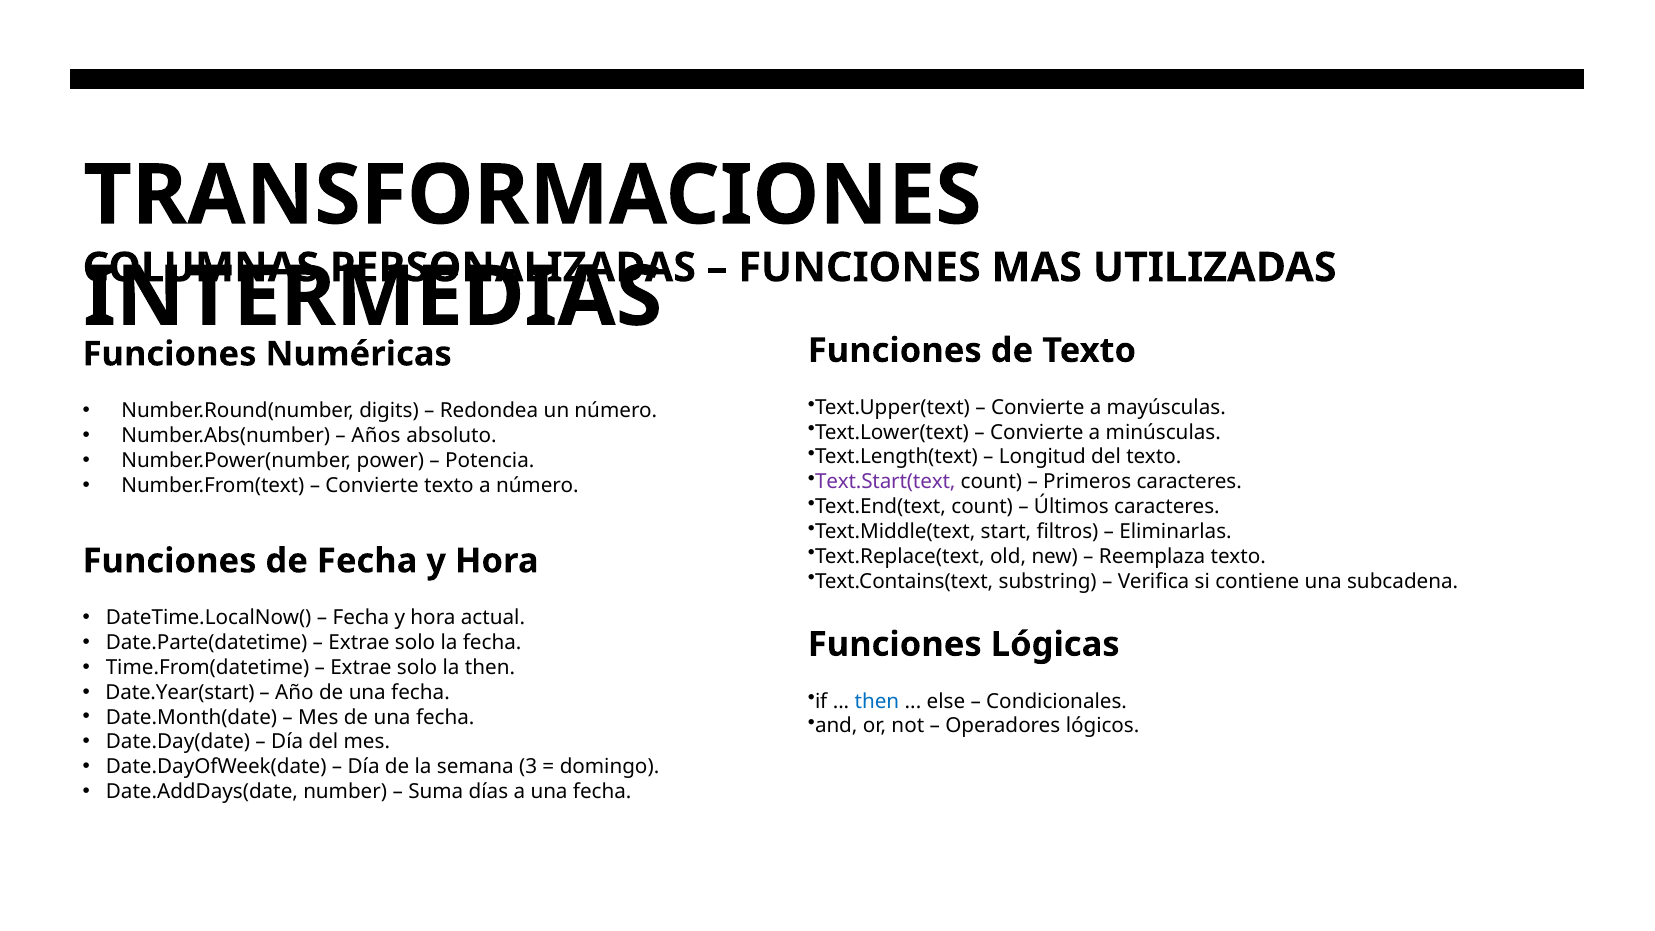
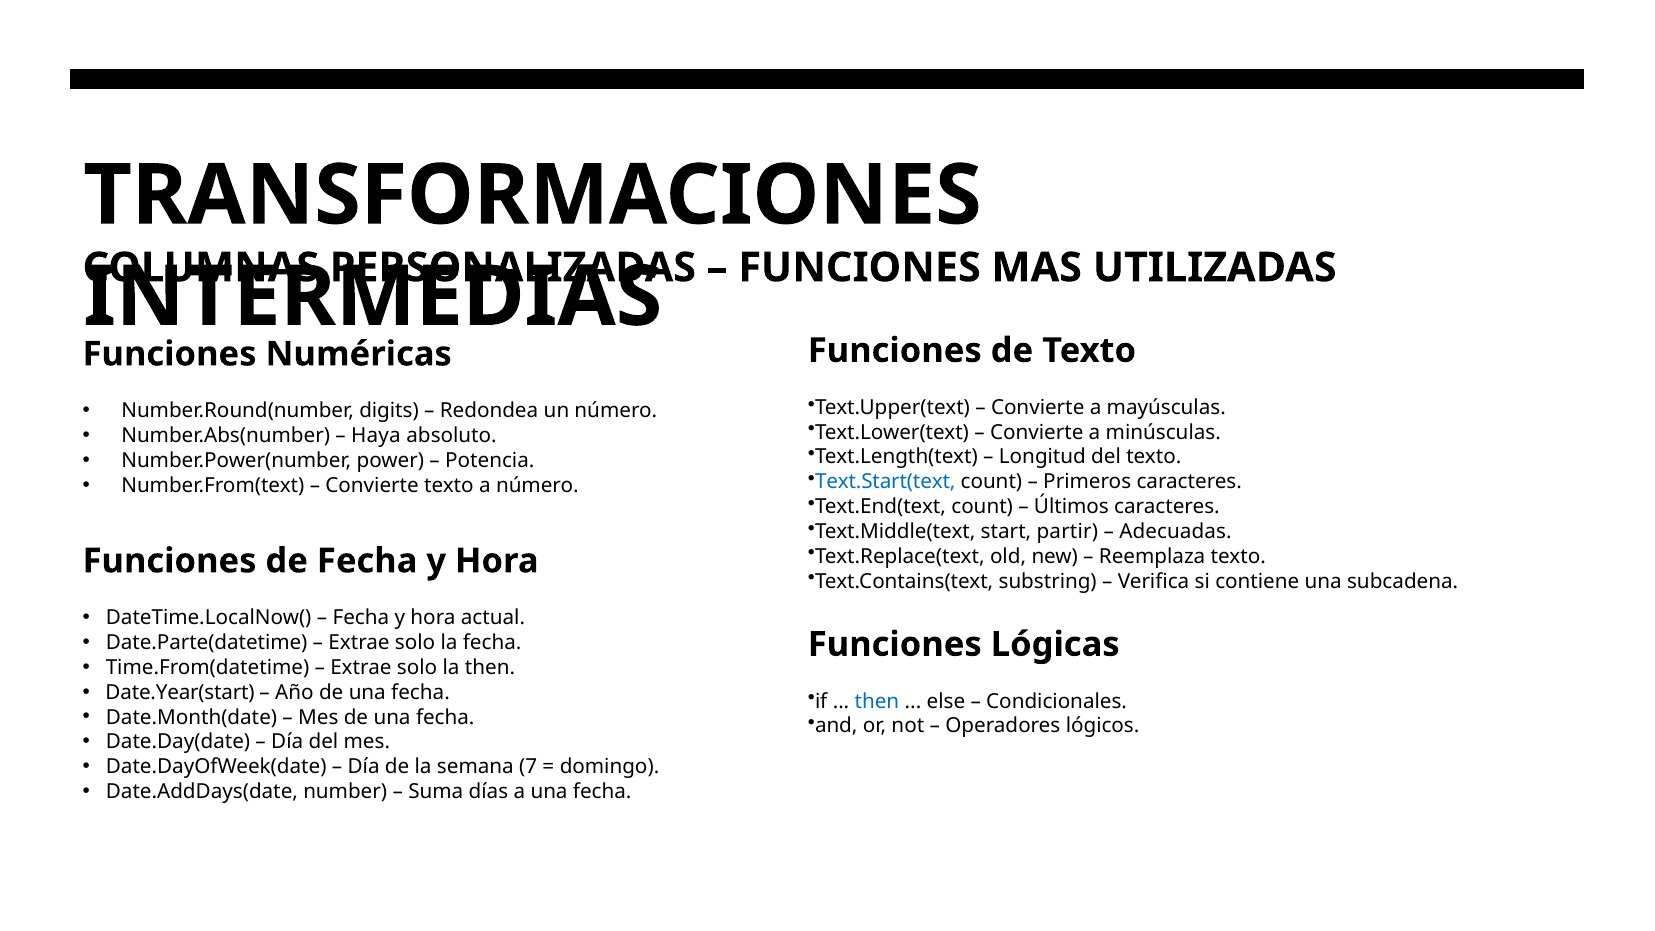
Años: Años -> Haya (376, 436)
Text.Start(text colour: purple -> blue (885, 482)
filtros: filtros -> partir (1067, 532)
Eliminarlas: Eliminarlas -> Adecuadas (1175, 532)
3: 3 -> 7 (528, 767)
